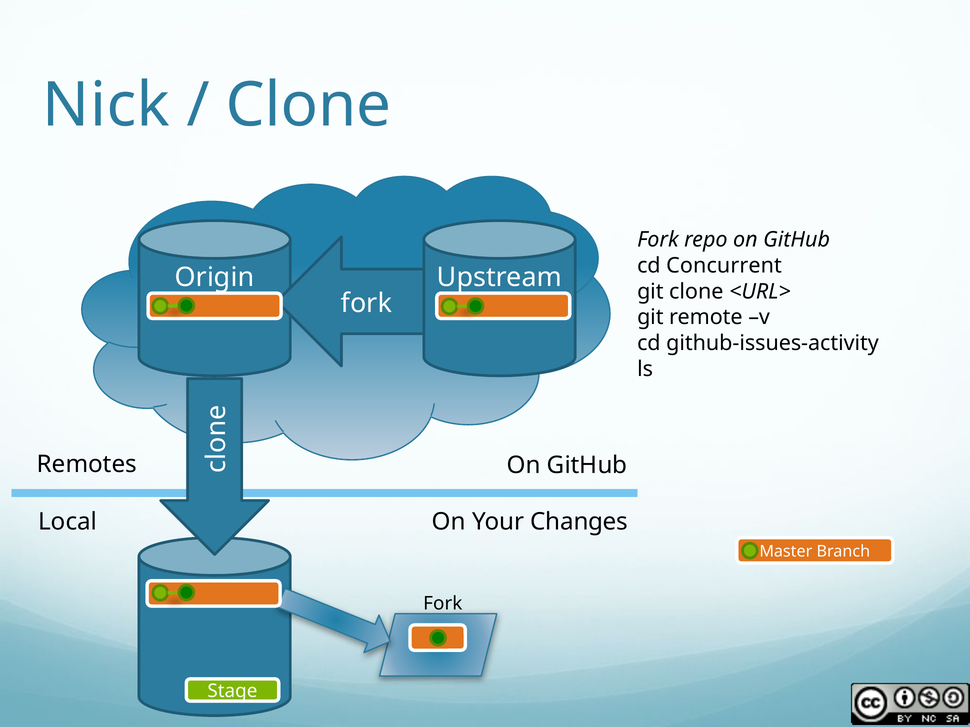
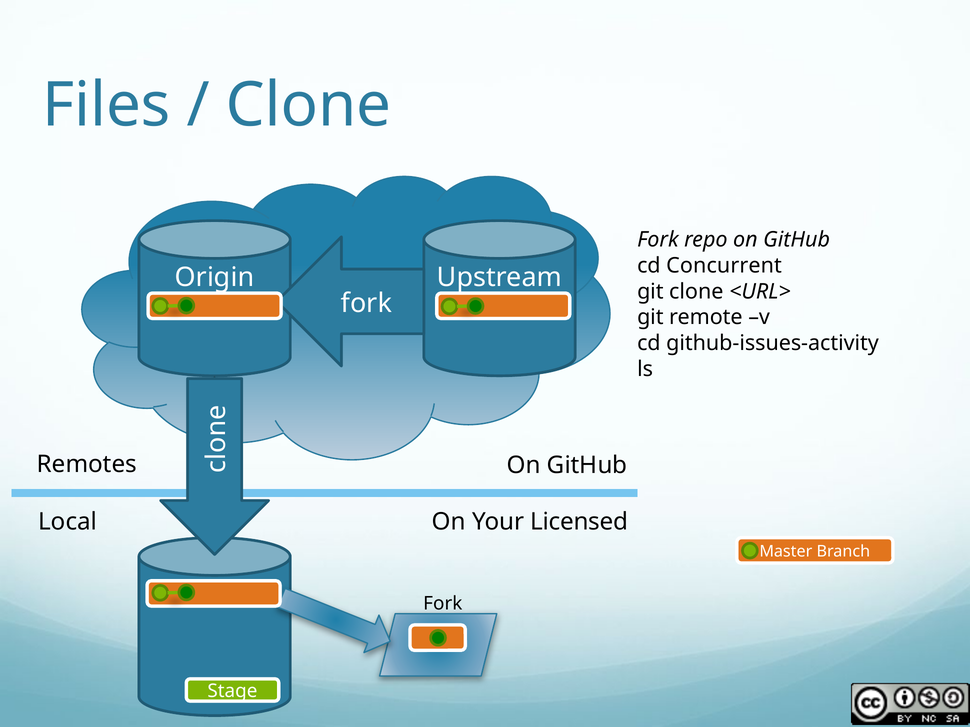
Nick: Nick -> Files (107, 105)
Changes: Changes -> Licensed (579, 522)
